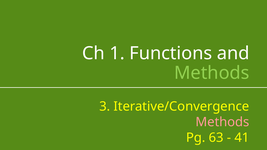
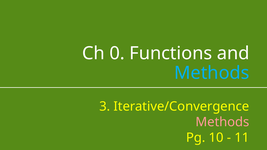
1: 1 -> 0 (117, 53)
Methods colour: light green -> light blue (212, 73)
63: 63 -> 10 (216, 138)
41: 41 -> 11 (242, 138)
